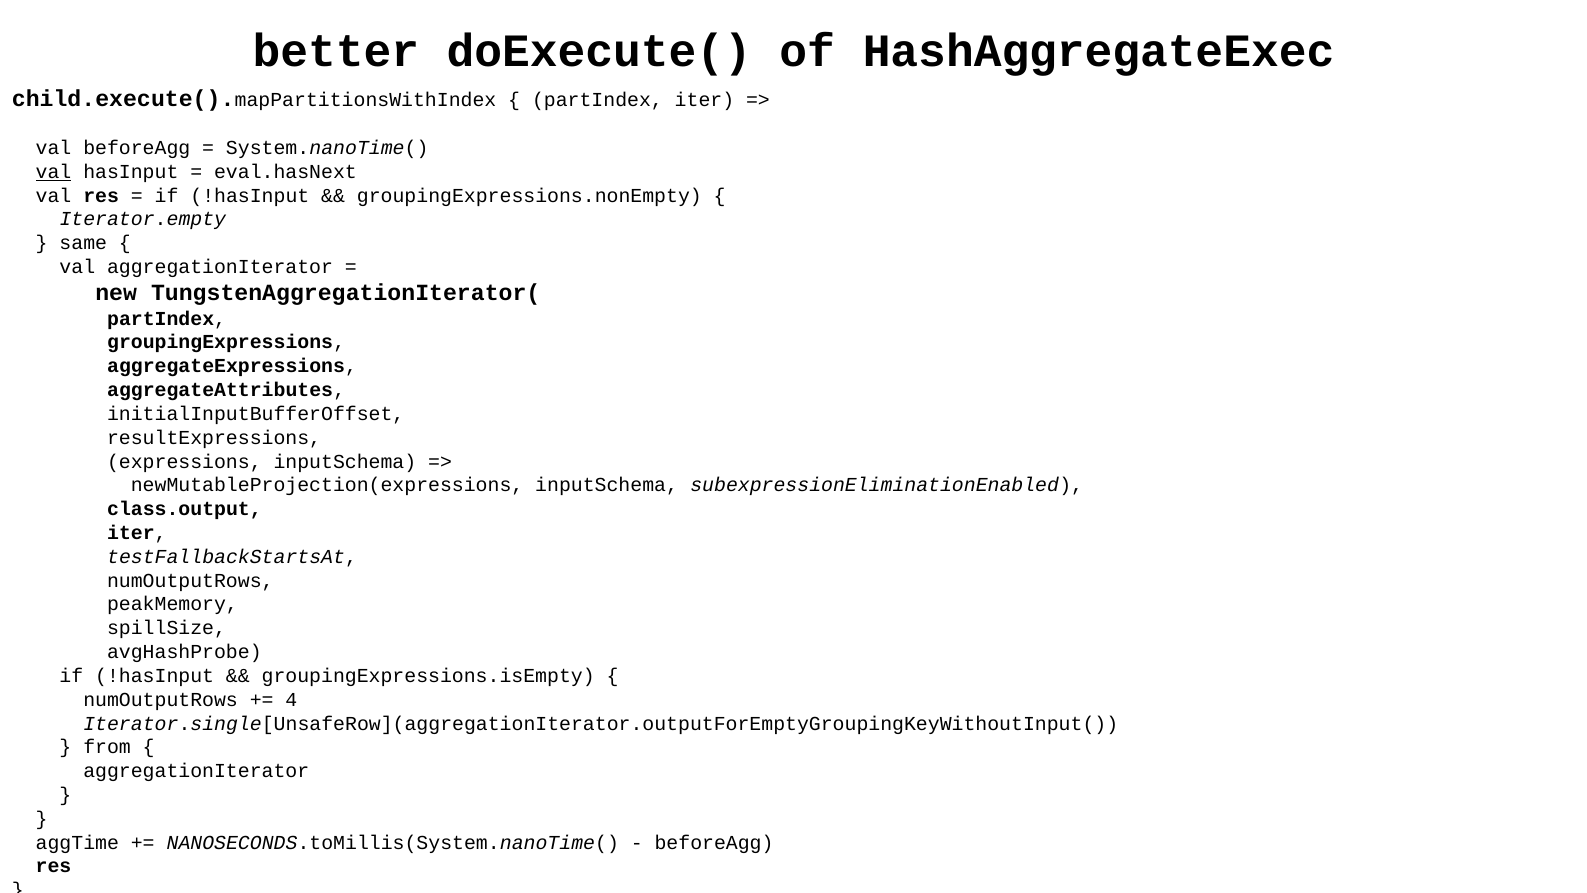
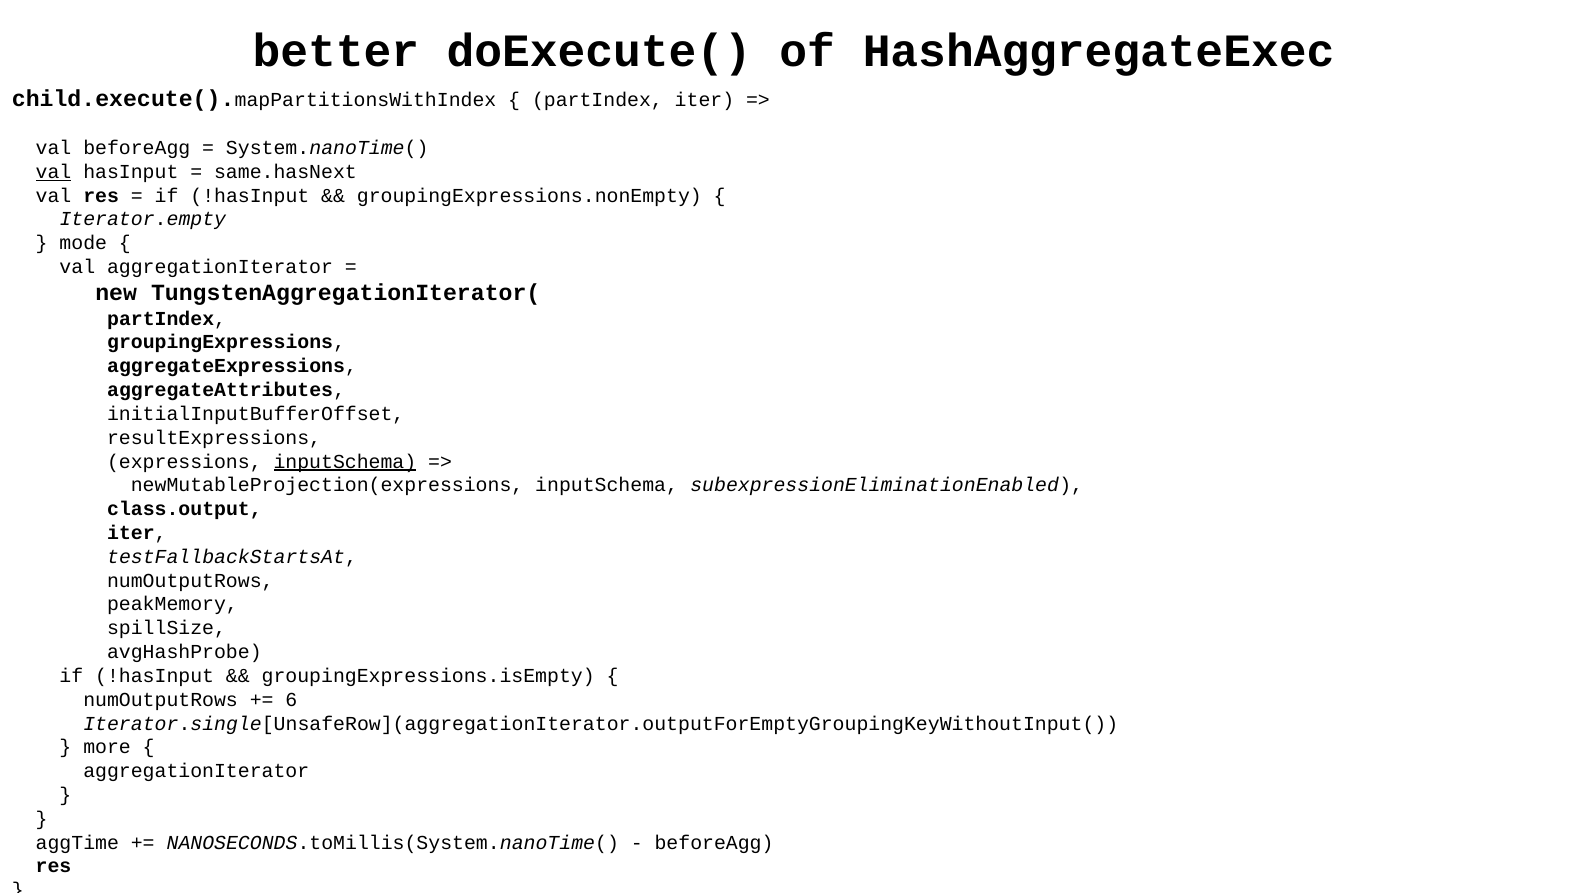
eval.hasNext: eval.hasNext -> same.hasNext (285, 172)
same: same -> mode (83, 243)
inputSchema underline: none -> present (345, 461)
4: 4 -> 6 (291, 699)
from: from -> more (107, 747)
